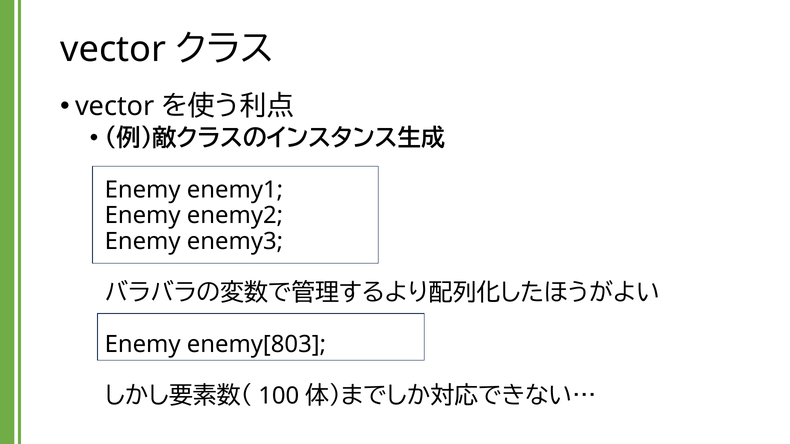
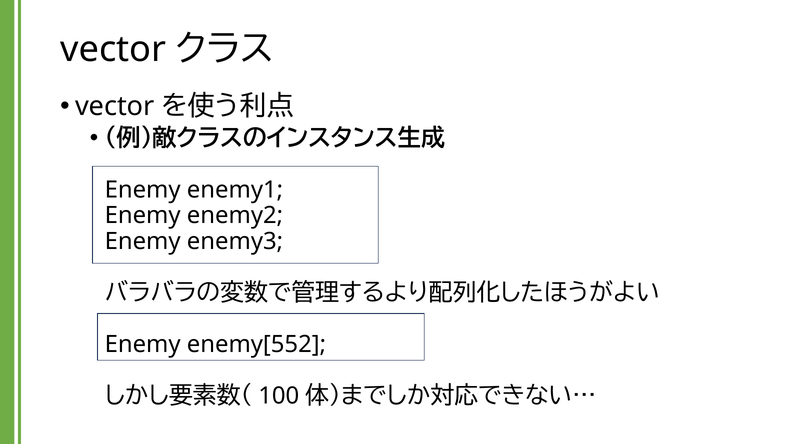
enemy[803: enemy[803 -> enemy[552 (256, 344)
